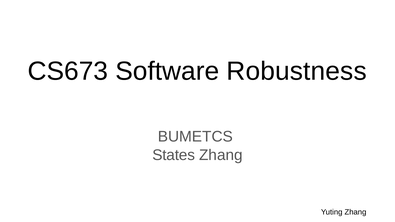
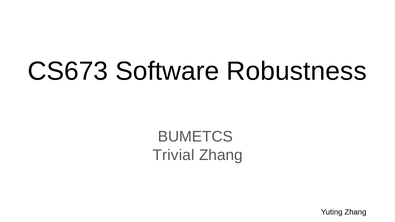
States: States -> Trivial (174, 155)
